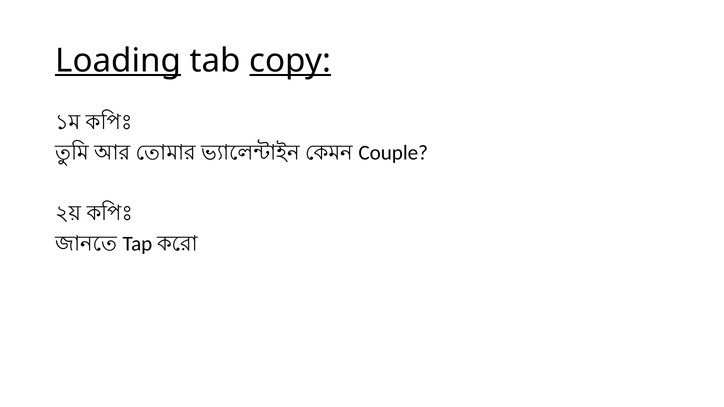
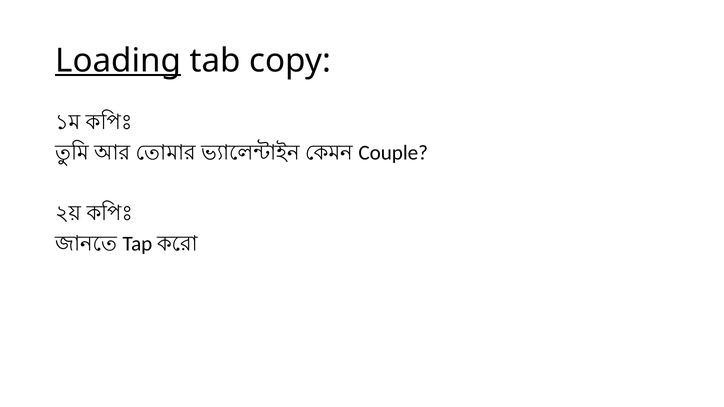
copy underline: present -> none (290, 61)
